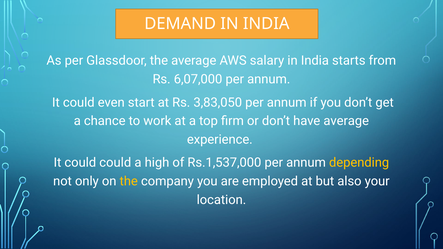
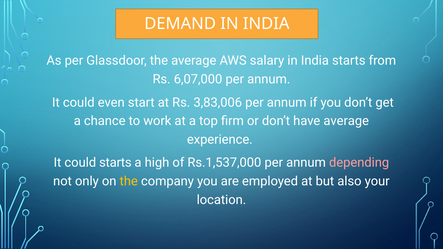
3,83,050: 3,83,050 -> 3,83,006 (218, 102)
could could: could -> starts (115, 163)
depending colour: yellow -> pink (359, 163)
